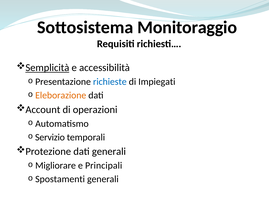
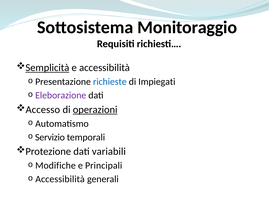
Eleborazione colour: orange -> purple (61, 95)
Account: Account -> Accesso (43, 109)
operazioni underline: none -> present (95, 109)
dati generali: generali -> variabili (109, 151)
Migliorare: Migliorare -> Modifiche (55, 165)
Spostamenti: Spostamenti -> Accessibilità (60, 179)
